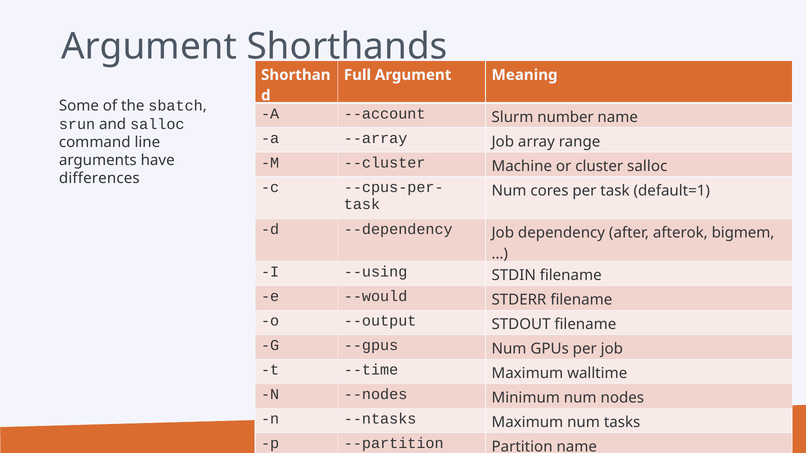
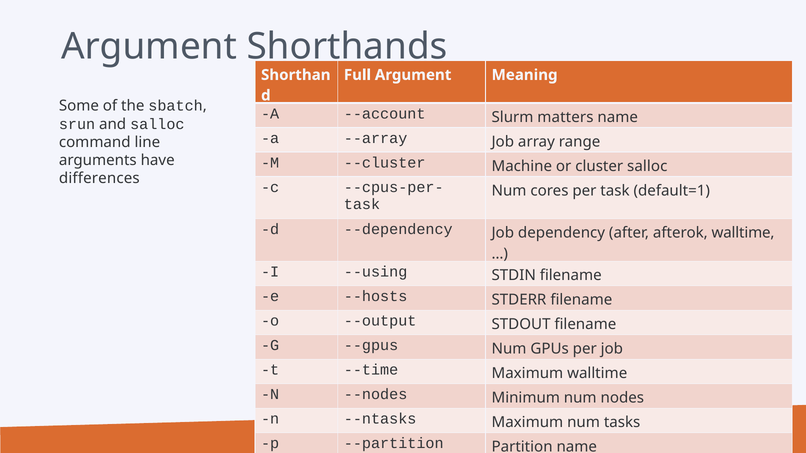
number: number -> matters (565, 117)
afterok bigmem: bigmem -> walltime (743, 233)
--would: --would -> --hosts (376, 297)
